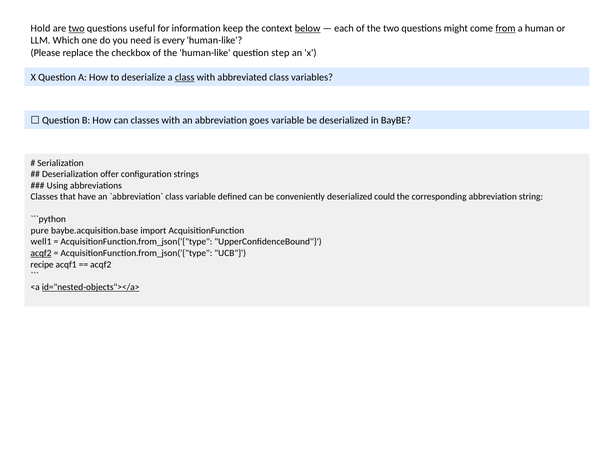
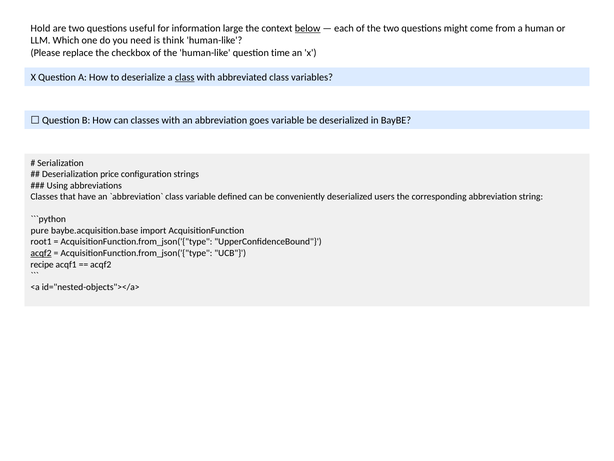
two underline: present -> none (77, 28)
keep: keep -> large (233, 28)
from underline: present -> none (505, 28)
every: every -> think (173, 41)
step: step -> time (280, 53)
offer: offer -> price (110, 174)
could: could -> users (385, 197)
well1: well1 -> root1 (41, 242)
id="nested-objects"></a> underline: present -> none (91, 287)
